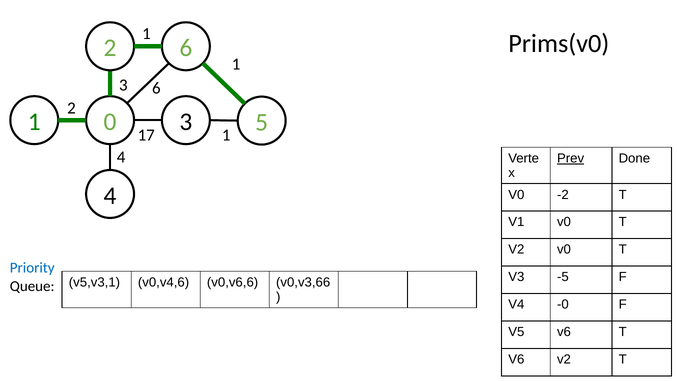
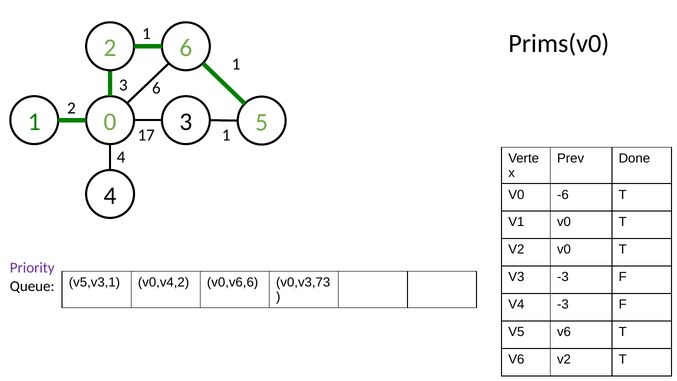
Prev underline: present -> none (571, 158)
-2: -2 -> -6 (563, 195)
Priority colour: blue -> purple (32, 268)
V3 -5: -5 -> -3 (563, 277)
v0,v4,6: v0,v4,6 -> v0,v4,2 (164, 282)
v0,v3,66: v0,v3,66 -> v0,v3,73 (303, 282)
V4 -0: -0 -> -3 (563, 304)
